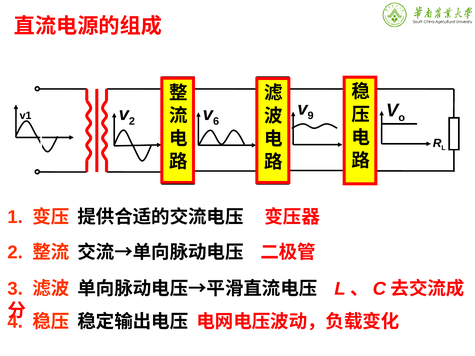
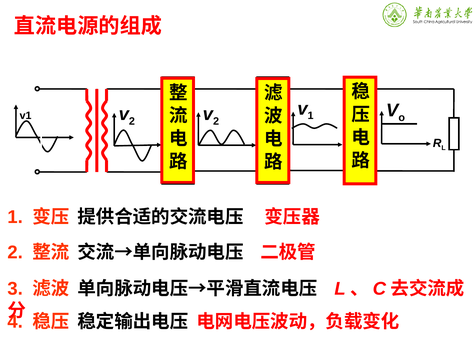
9: 9 -> 1 (311, 116)
6: 6 -> 2 (216, 121)
